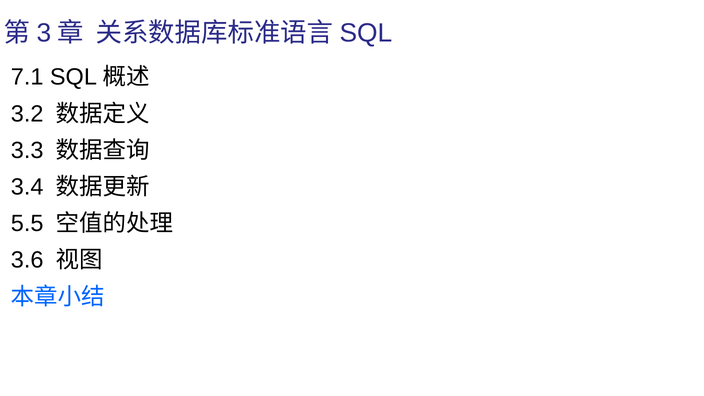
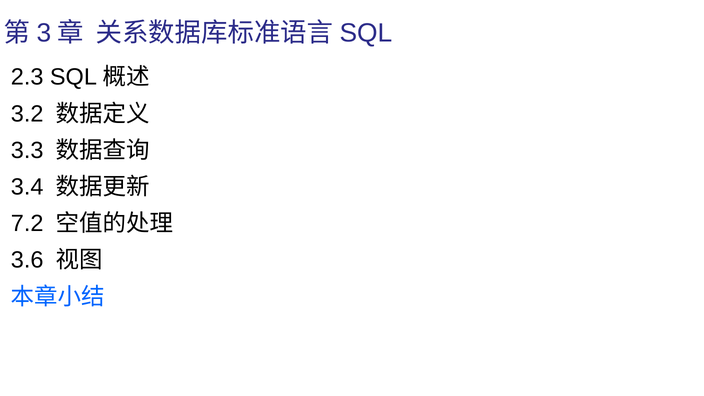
7.1: 7.1 -> 2.3 (27, 77)
5.5: 5.5 -> 7.2 (27, 224)
